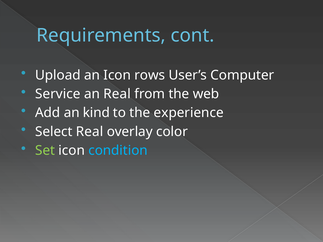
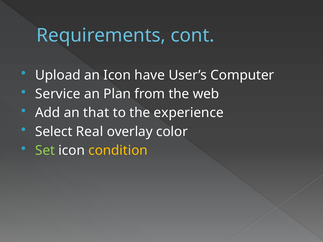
rows: rows -> have (150, 75)
an Real: Real -> Plan (117, 94)
kind: kind -> that (96, 113)
condition colour: light blue -> yellow (118, 151)
